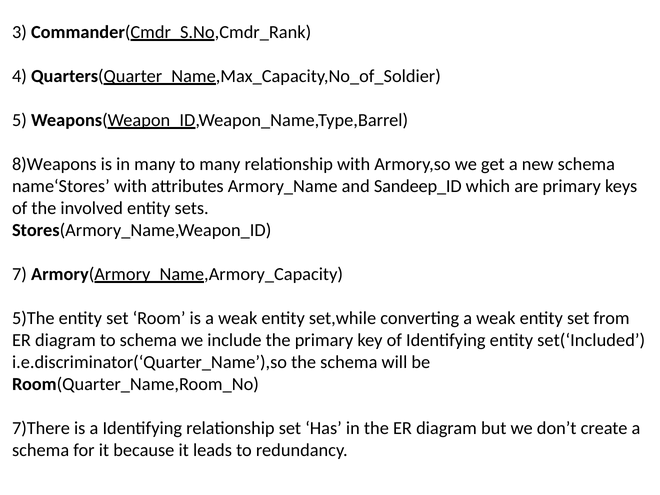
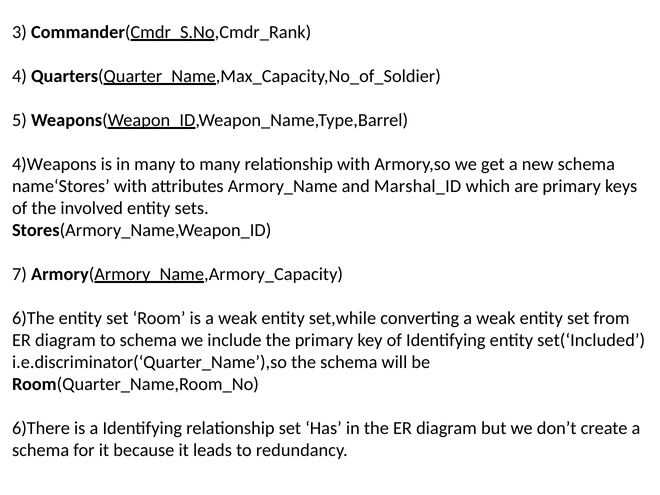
8)Weapons: 8)Weapons -> 4)Weapons (54, 164)
Sandeep_ID: Sandeep_ID -> Marshal_ID (418, 186)
5)The: 5)The -> 6)The (33, 318)
7)There: 7)There -> 6)There (41, 428)
